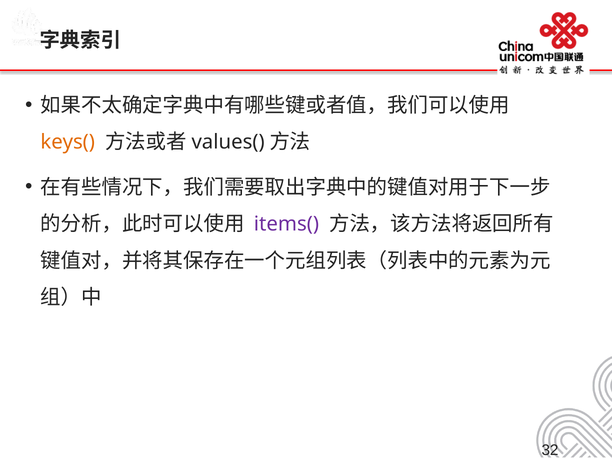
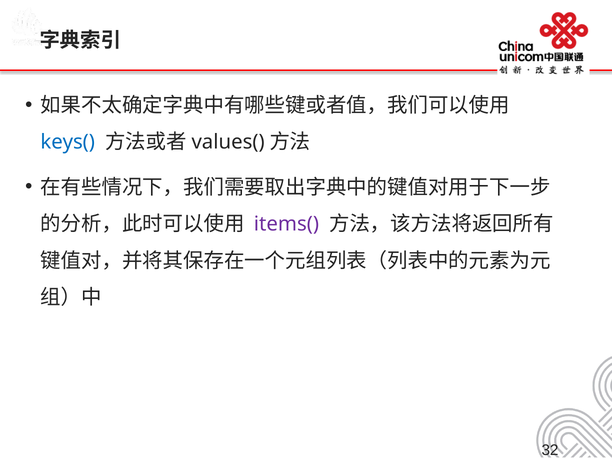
keys( colour: orange -> blue (68, 142)
